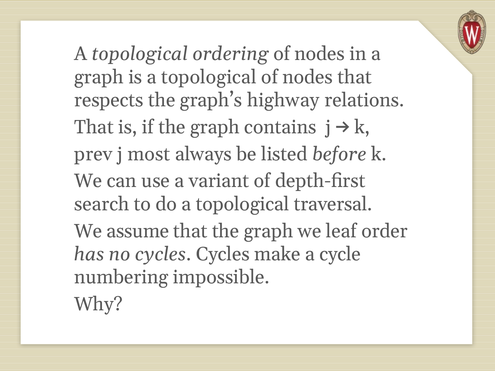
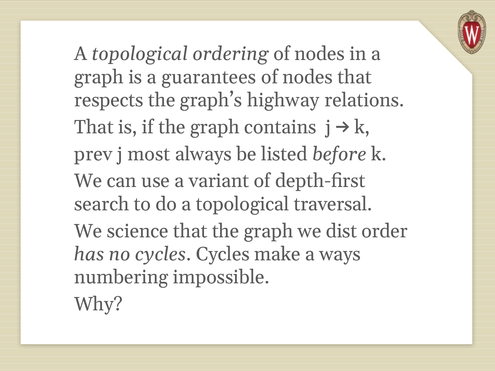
is a topological: topological -> guarantees (209, 77)
assume: assume -> science (138, 231)
leaf: leaf -> dist (341, 231)
cycle: cycle -> ways (340, 254)
